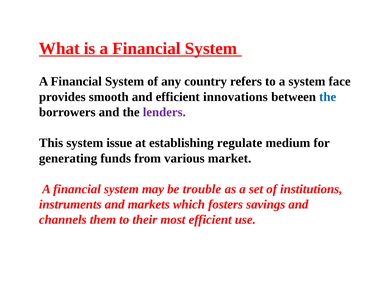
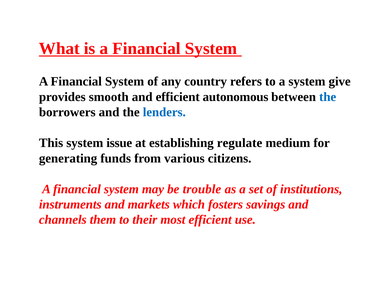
face: face -> give (340, 82)
innovations: innovations -> autonomous (236, 97)
lenders colour: purple -> blue (164, 112)
market: market -> citizens (230, 158)
